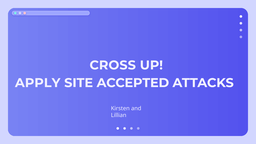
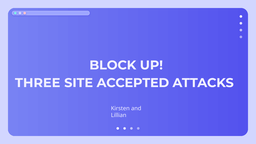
CROSS: CROSS -> BLOCK (113, 65)
APPLY: APPLY -> THREE (38, 83)
